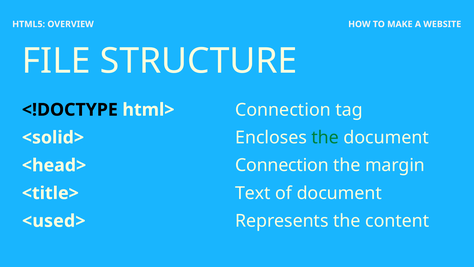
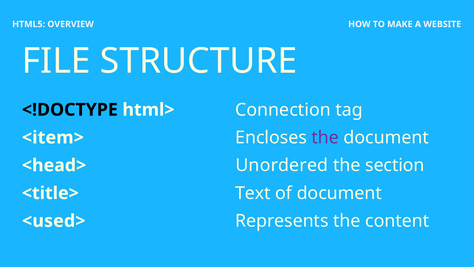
<solid>: <solid> -> <item> (53, 137)
the colour: green -> purple (325, 137)
<head> Connection: Connection -> Unordered (282, 165)
margin: margin -> section (395, 165)
